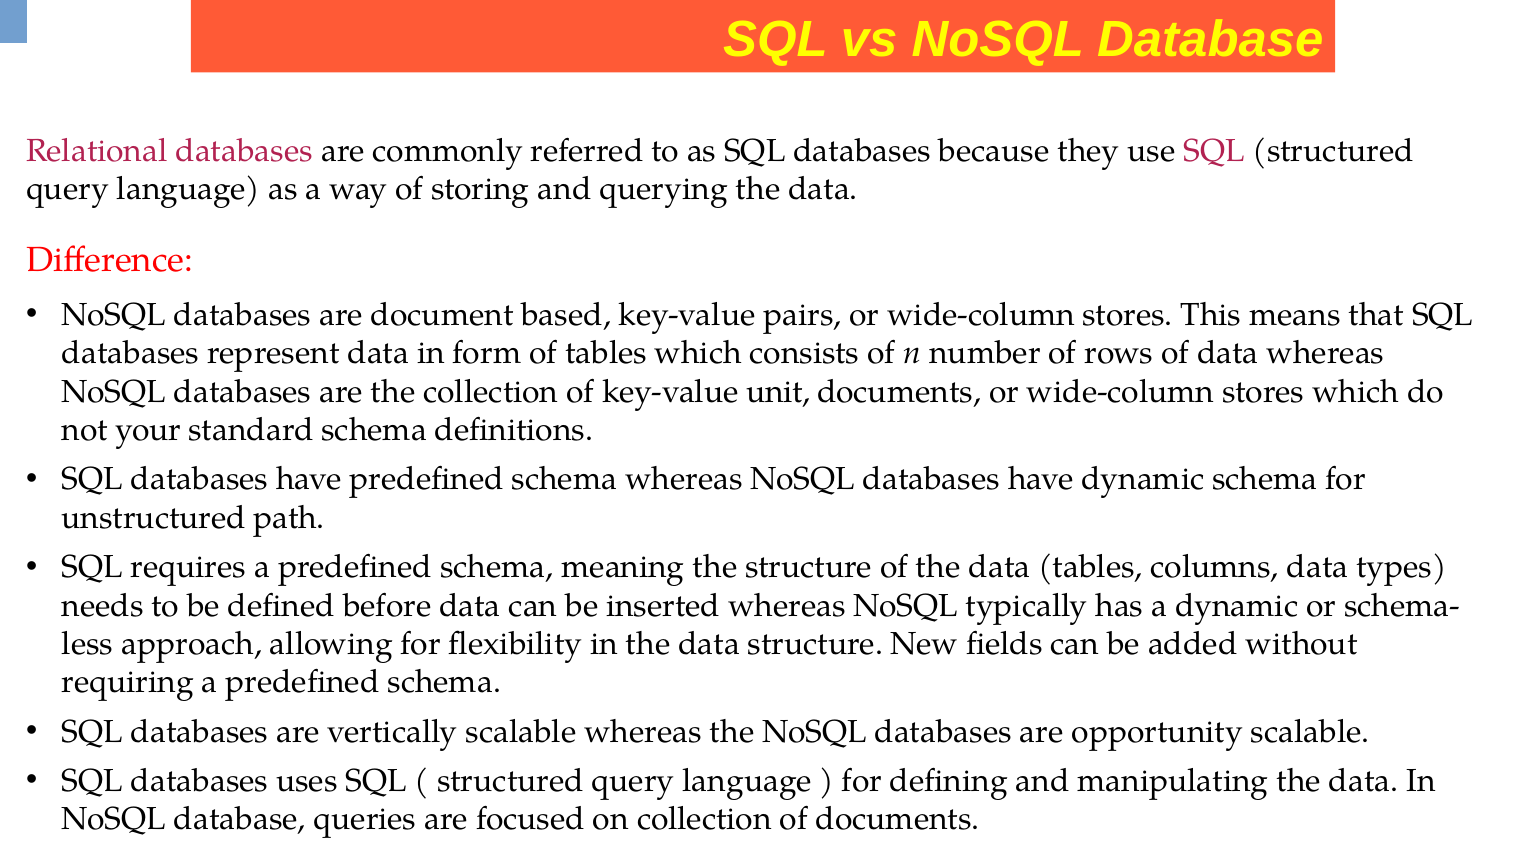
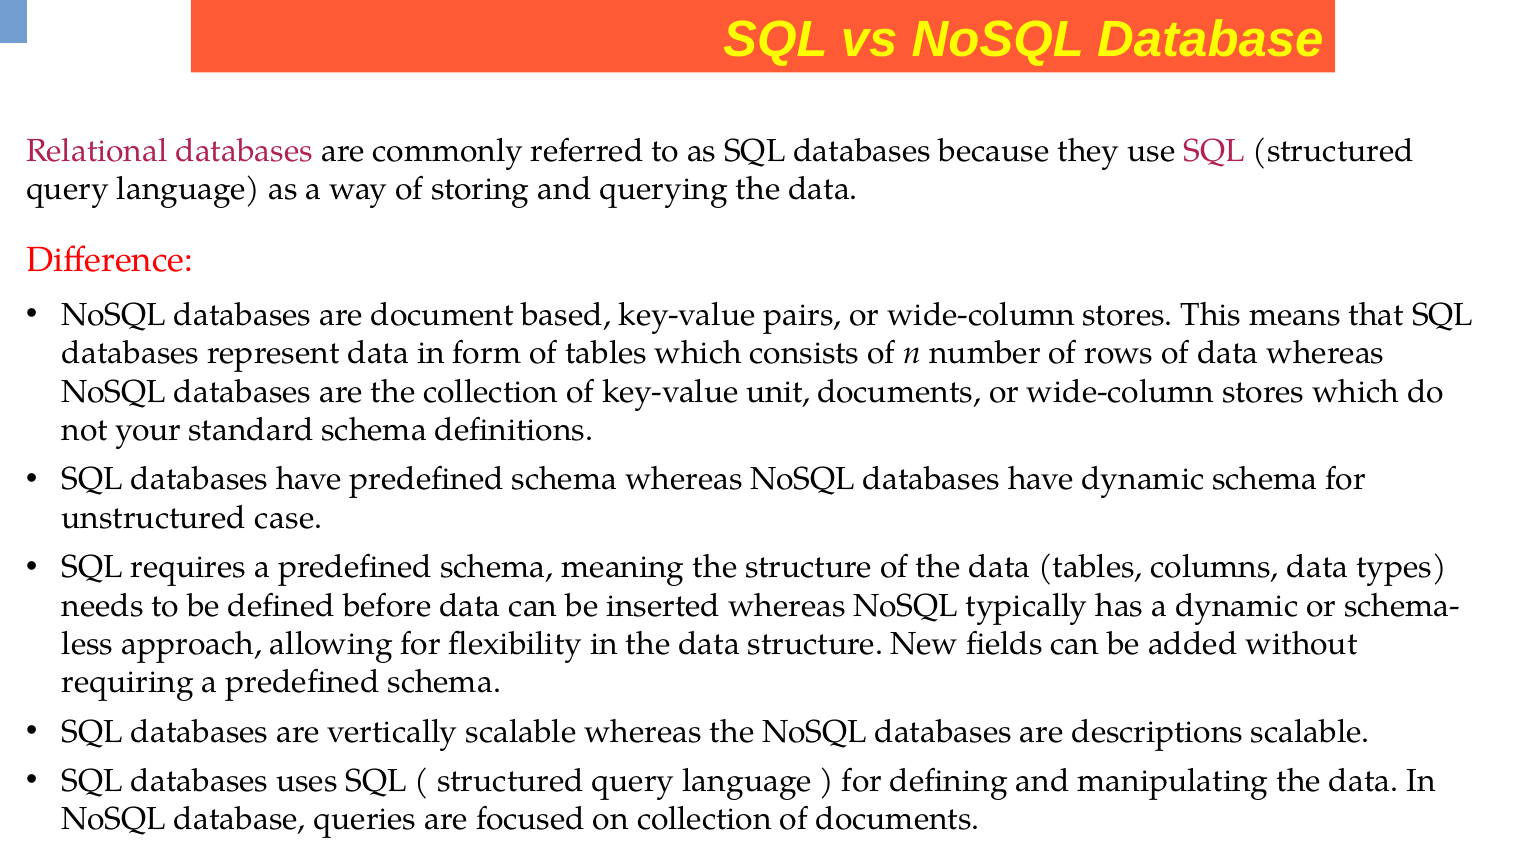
path: path -> case (289, 517)
opportunity: opportunity -> descriptions (1157, 731)
